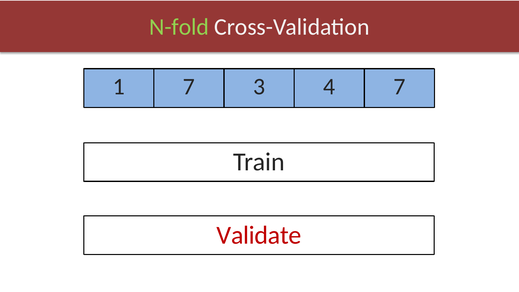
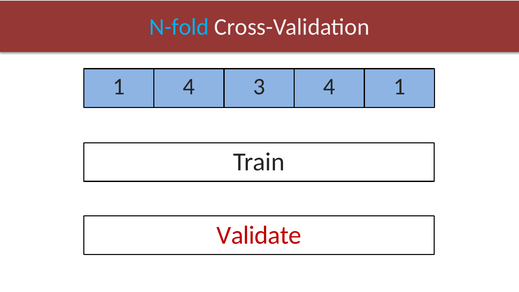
N-fold colour: light green -> light blue (179, 27)
1 7: 7 -> 4 (189, 87)
4 7: 7 -> 1 (399, 87)
